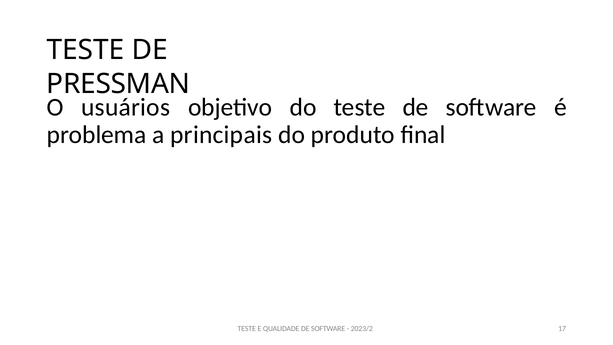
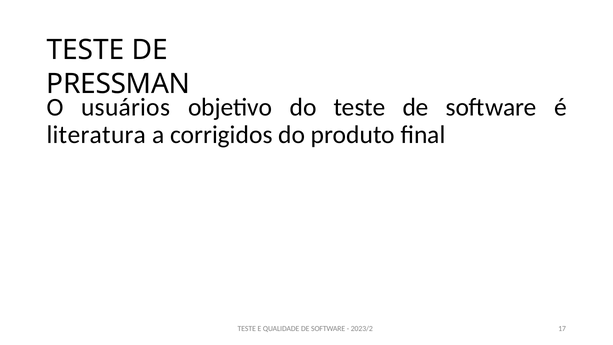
problema: problema -> literatura (96, 135)
principais: principais -> corrigidos (221, 135)
